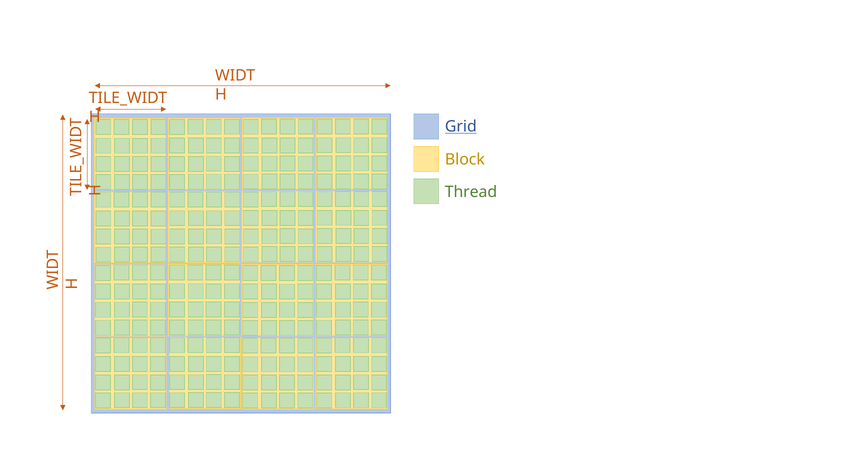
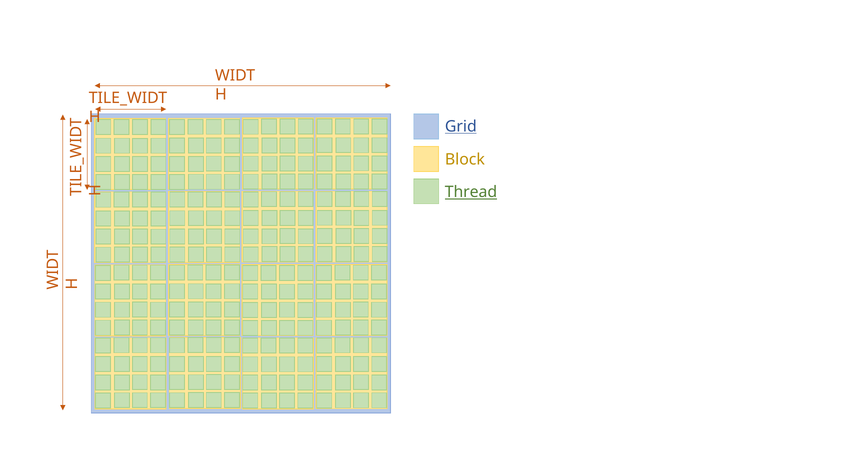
Thread underline: none -> present (471, 192)
